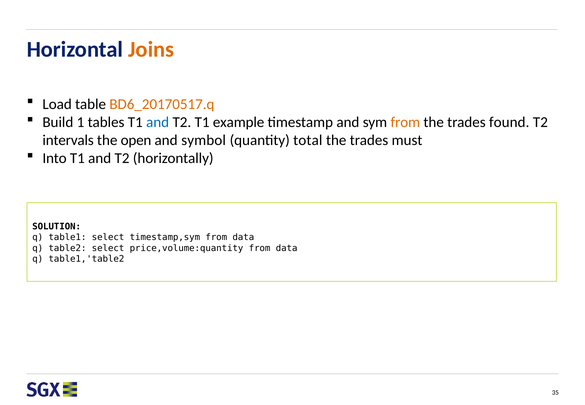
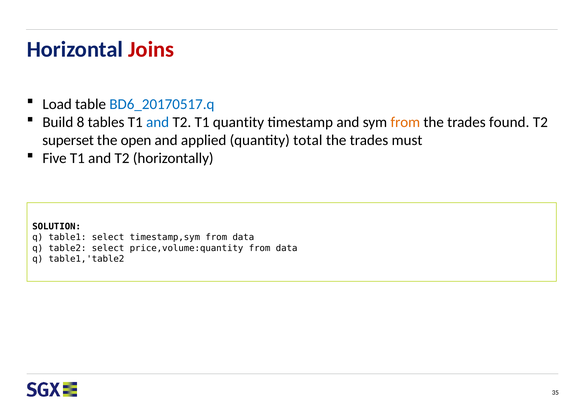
Joins colour: orange -> red (151, 49)
BD6_20170517.q colour: orange -> blue (162, 104)
1: 1 -> 8 (80, 122)
T1 example: example -> quantity (238, 122)
intervals: intervals -> superset (68, 140)
symbol: symbol -> applied (204, 140)
Into: Into -> Five (55, 158)
